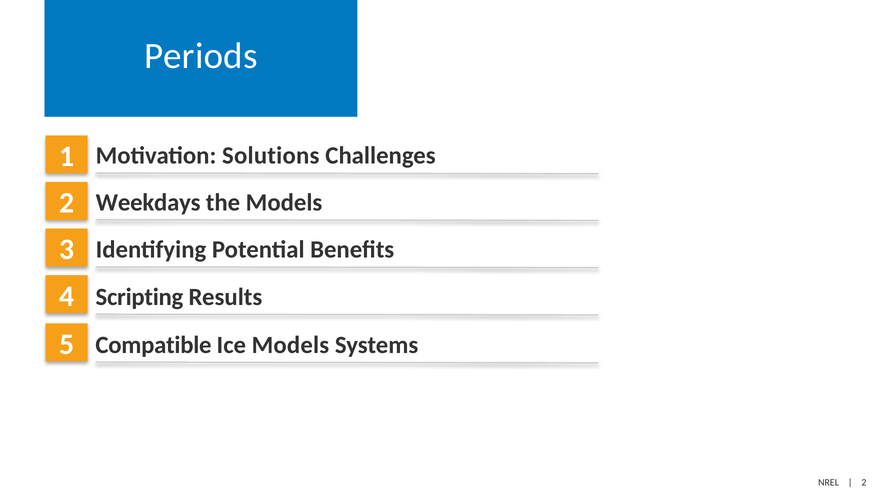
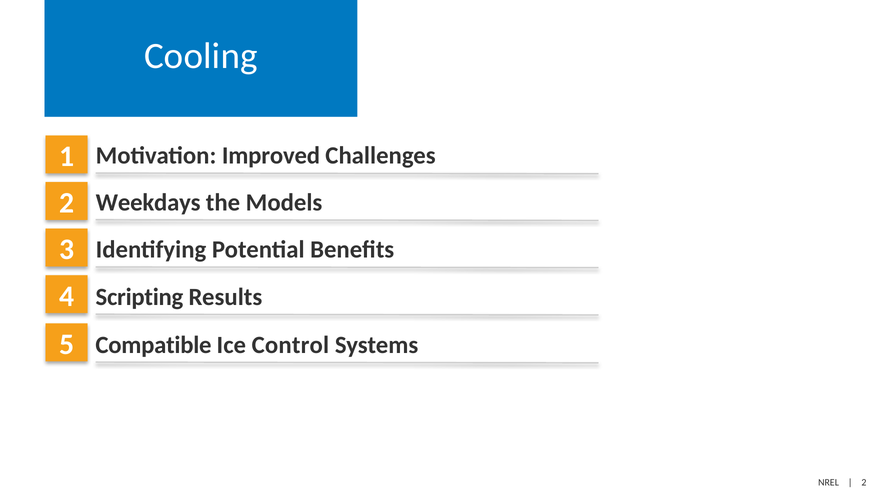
Periods: Periods -> Cooling (201, 56)
Solutions: Solutions -> Improved (271, 156)
Ice Models: Models -> Control (290, 345)
